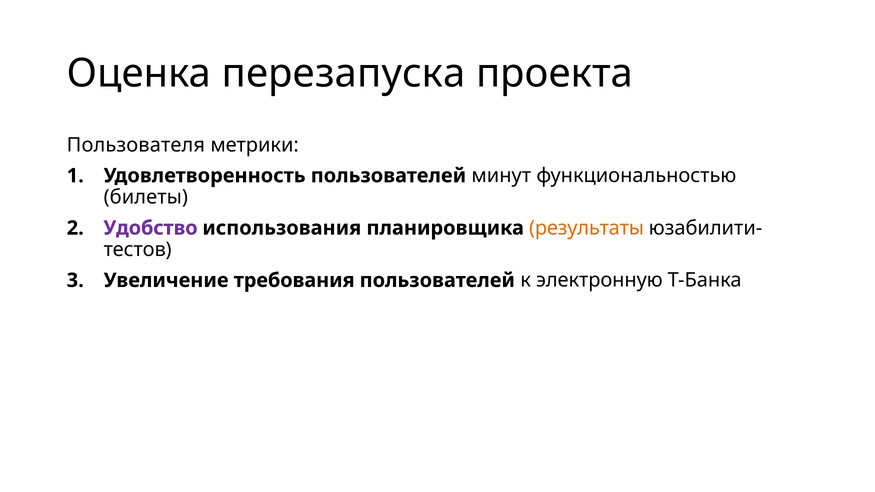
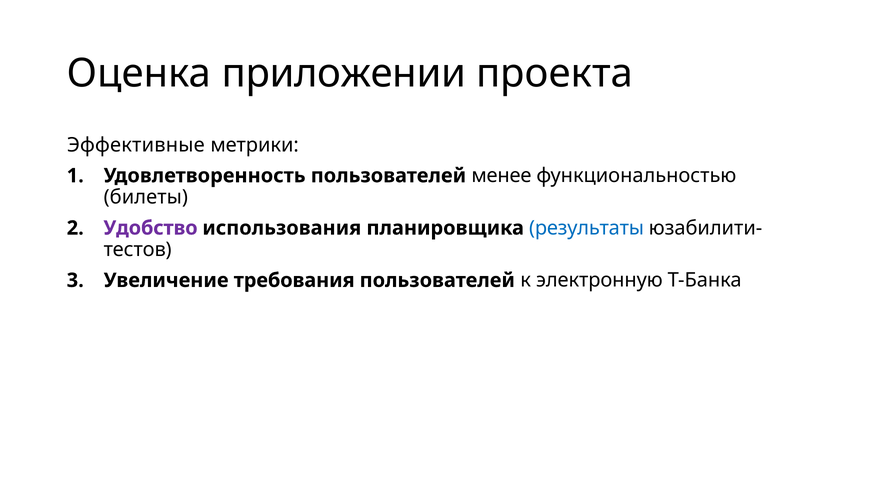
перезапуска: перезапуска -> приложении (344, 74)
Пользователя: Пользователя -> Эффективные (136, 145)
минут: минут -> менее (501, 176)
результаты colour: orange -> blue (587, 228)
